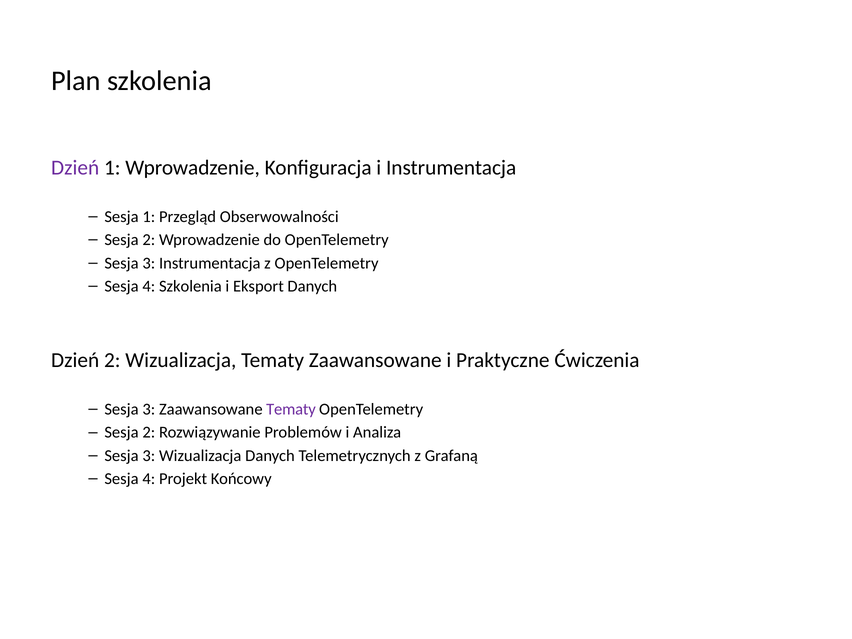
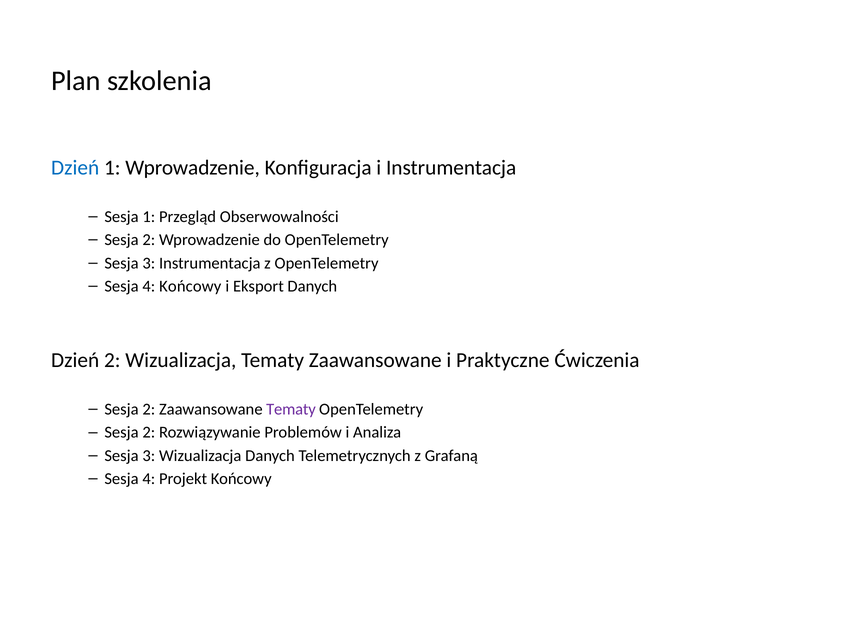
Dzień colour: purple -> blue (75, 168)
4 Szkolenia: Szkolenia -> Końcowy (190, 286)
3: 3 -> 2 (149, 409)
